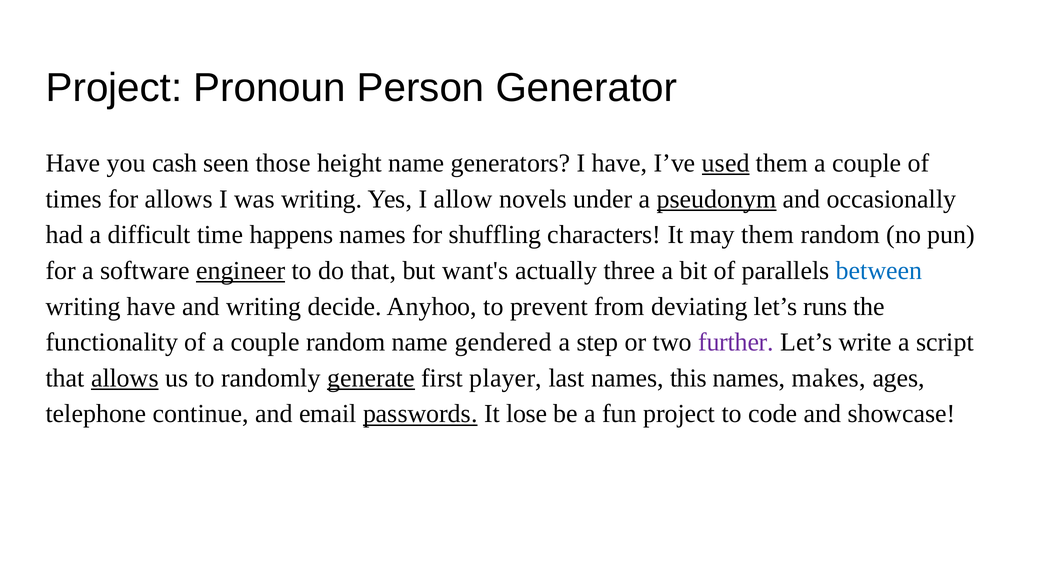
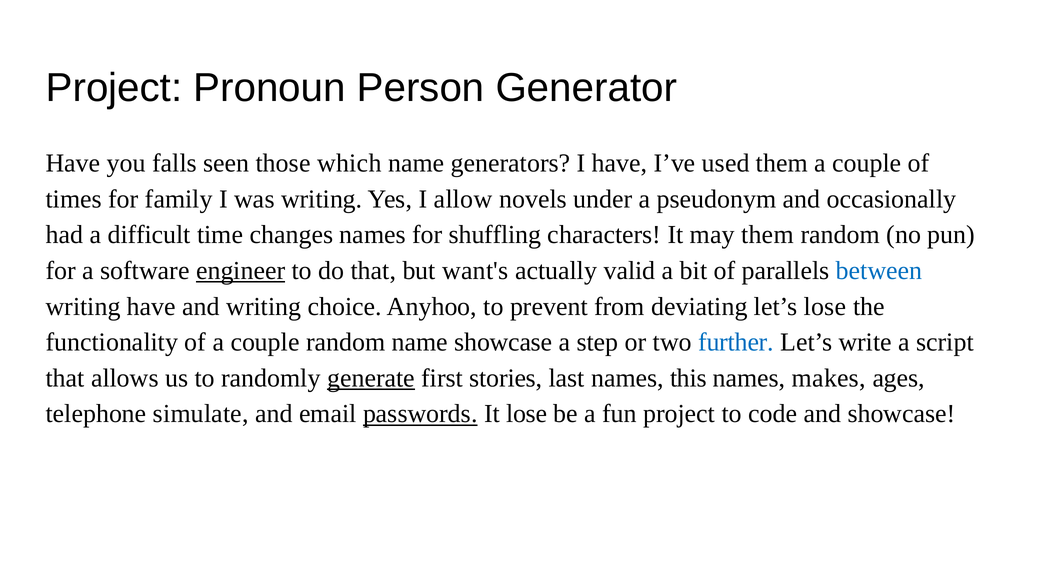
cash: cash -> falls (175, 163)
height: height -> which (349, 163)
used underline: present -> none (726, 163)
for allows: allows -> family (179, 199)
pseudonym underline: present -> none (717, 199)
happens: happens -> changes (291, 235)
three: three -> valid (629, 271)
decide: decide -> choice (345, 306)
let’s runs: runs -> lose (825, 306)
name gendered: gendered -> showcase (503, 342)
further colour: purple -> blue (736, 342)
allows underline: present -> none (125, 378)
player: player -> stories (506, 378)
continue: continue -> simulate (201, 414)
